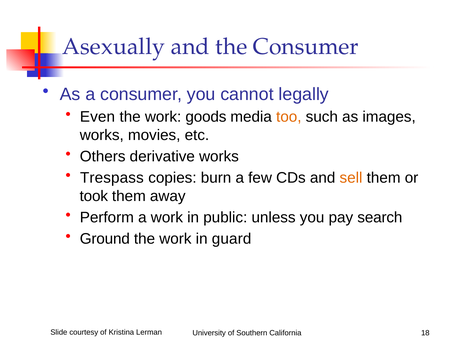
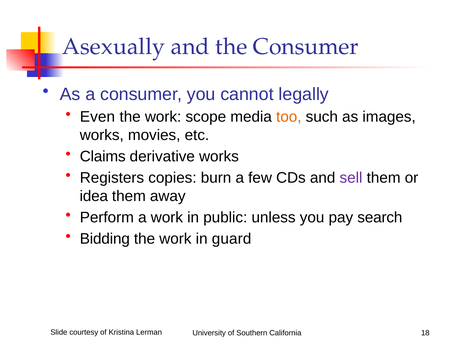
goods: goods -> scope (206, 117)
Others: Others -> Claims (103, 156)
Trespass: Trespass -> Registers (112, 178)
sell colour: orange -> purple (351, 178)
took: took -> idea (94, 196)
Ground: Ground -> Bidding (105, 239)
